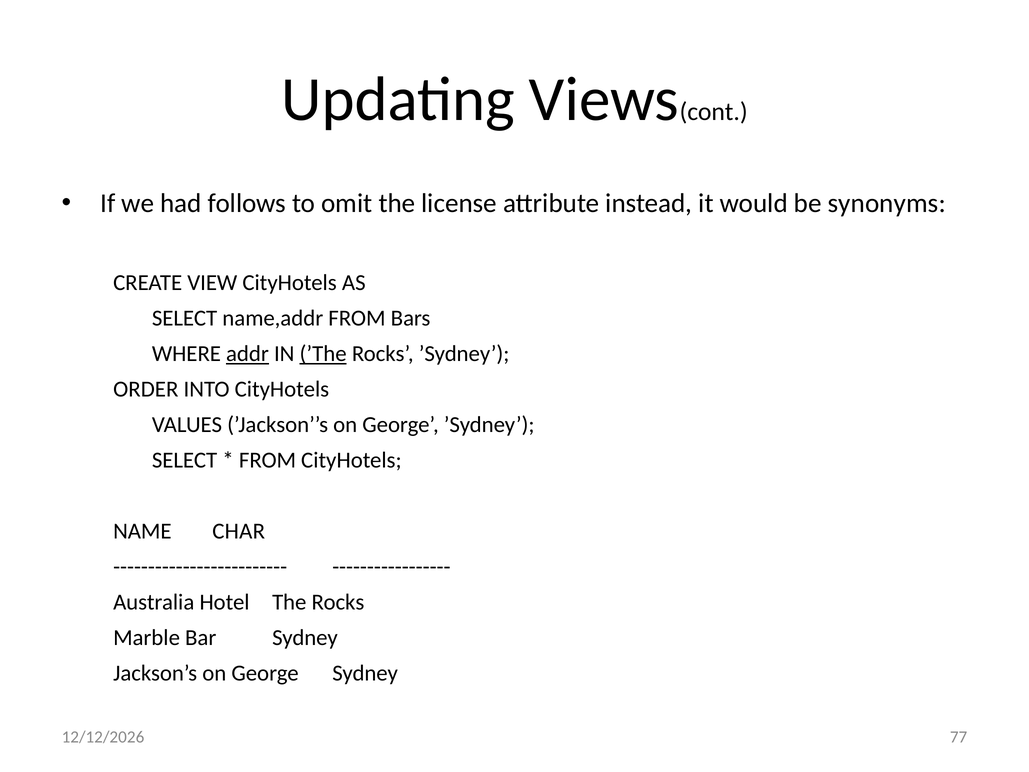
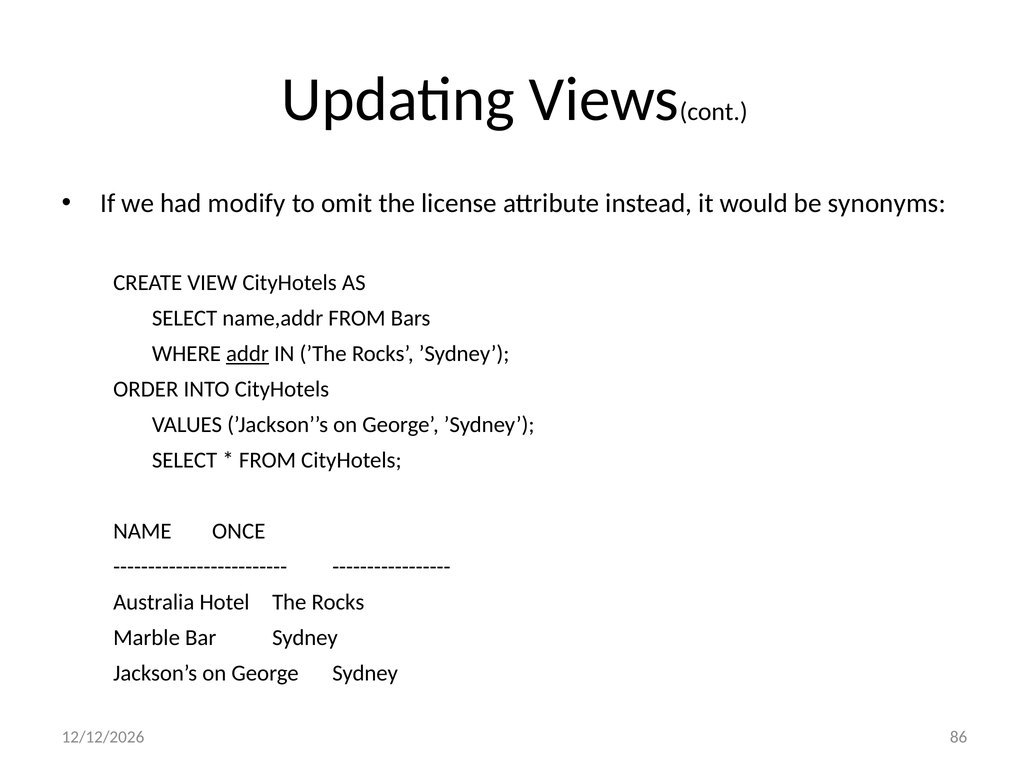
follows: follows -> modify (247, 203)
’The underline: present -> none (323, 354)
CHAR: CHAR -> ONCE (239, 531)
77: 77 -> 86 (959, 737)
